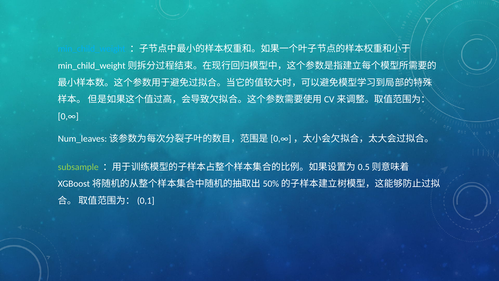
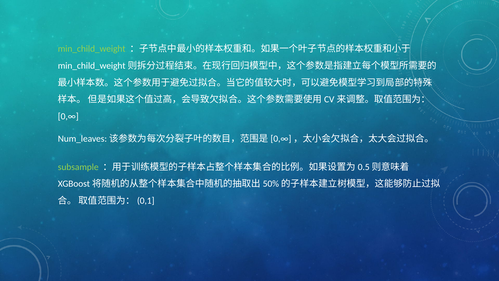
min_child_weight colour: light blue -> light green (92, 49)
